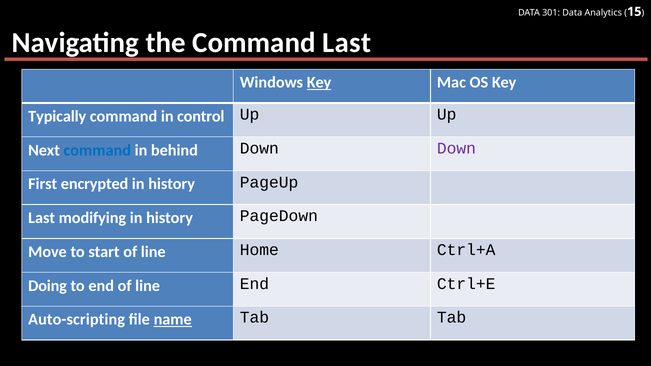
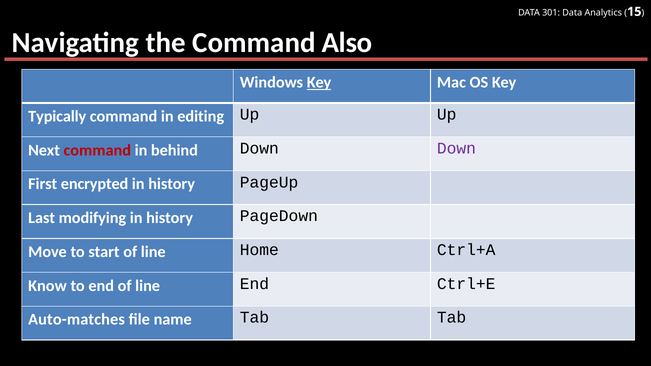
Command Last: Last -> Also (347, 43)
control: control -> editing (201, 116)
command colour: blue -> red (97, 150)
Doing: Doing -> Know (47, 286)
Auto-scripting: Auto-scripting -> Auto-matches (77, 320)
name underline: present -> none (173, 320)
